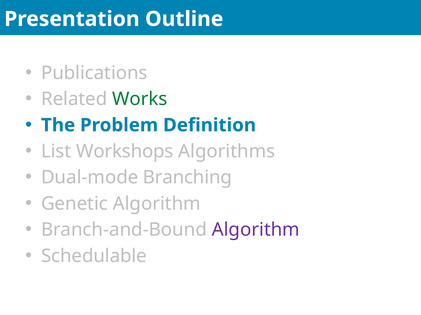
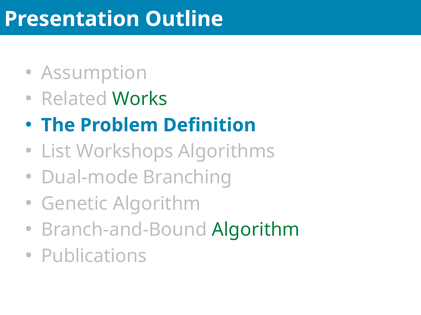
Publications: Publications -> Assumption (94, 73)
Algorithm colour: purple -> green (256, 230)
Schedulable: Schedulable -> Publications (94, 256)
